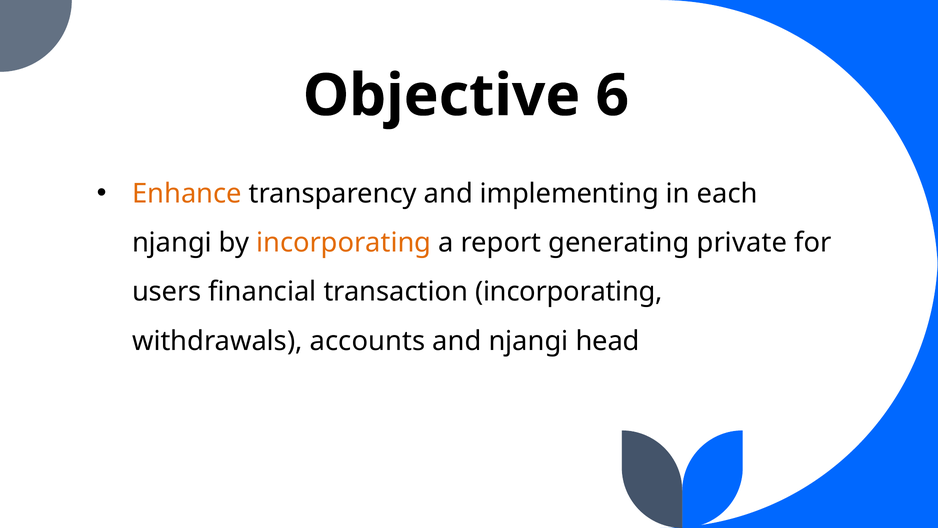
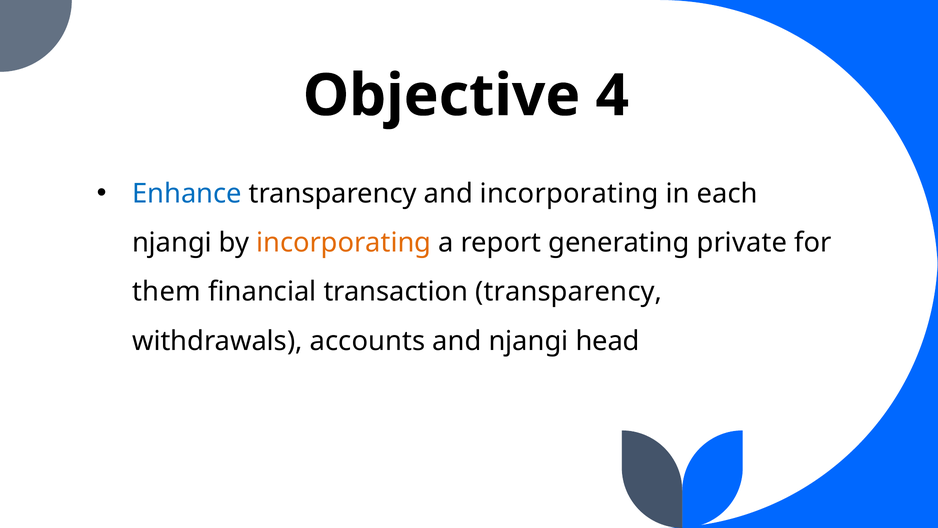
6: 6 -> 4 (612, 96)
Enhance colour: orange -> blue (187, 193)
and implementing: implementing -> incorporating (569, 193)
users: users -> them (167, 292)
transaction incorporating: incorporating -> transparency (569, 292)
